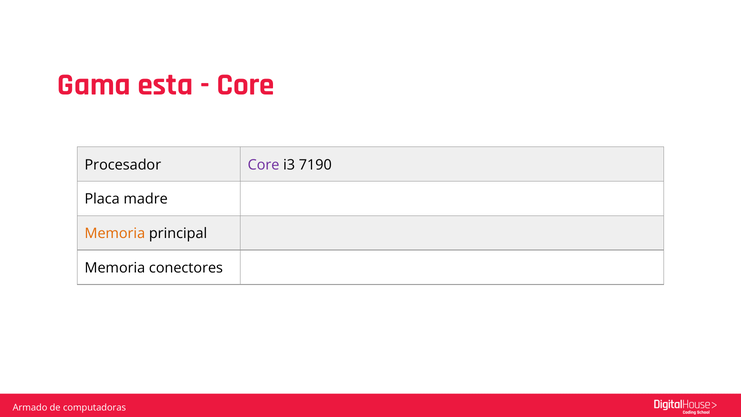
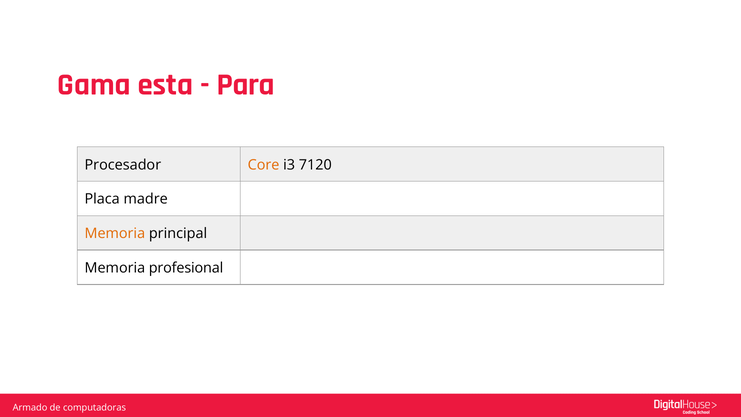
Core: Core -> Para (246, 84)
Core colour: purple -> orange (264, 165)
7190: 7190 -> 7120 (315, 165)
conectores: conectores -> profesional (186, 268)
